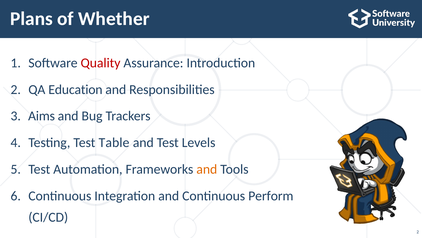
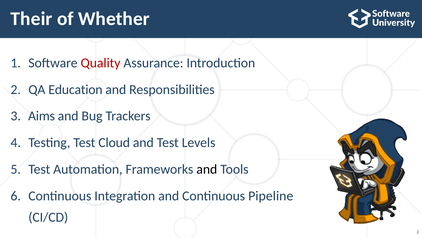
Plans: Plans -> Their (31, 19)
Table: Table -> Cloud (114, 142)
and colour: orange -> black (207, 169)
Perform: Perform -> Pipeline (271, 195)
